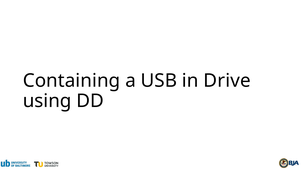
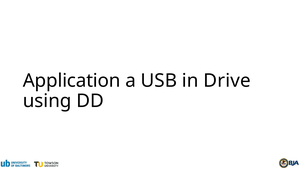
Containing: Containing -> Application (72, 81)
